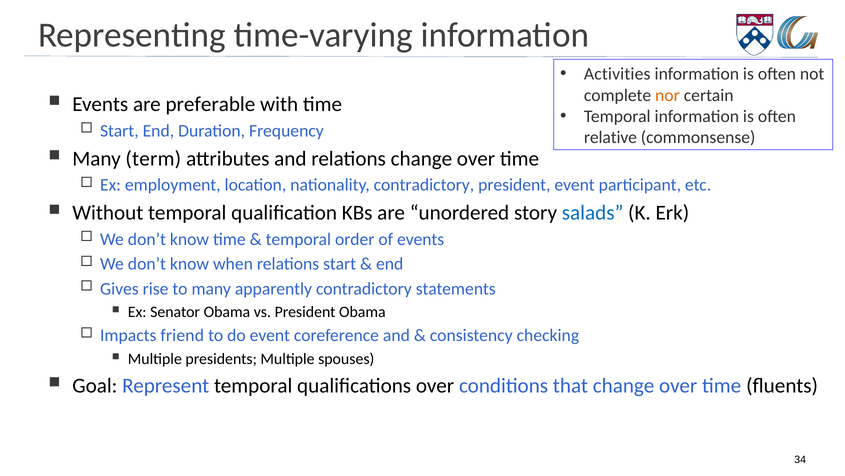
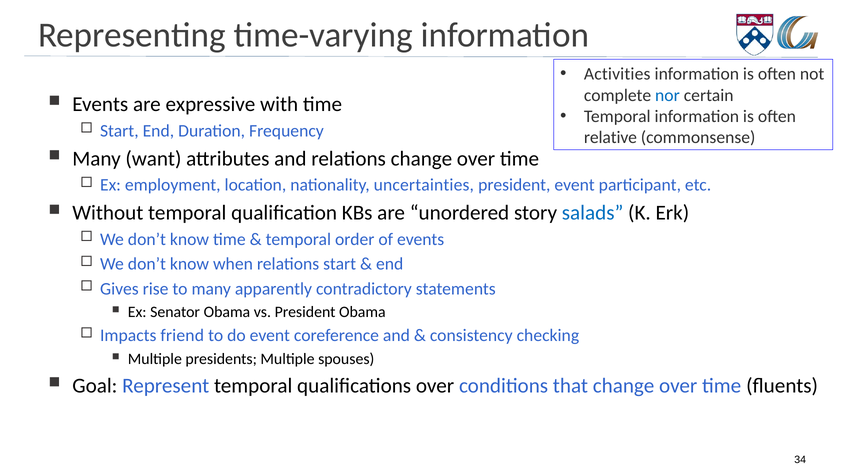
nor colour: orange -> blue (667, 95)
preferable: preferable -> expressive (210, 104)
term: term -> want (153, 158)
nationality contradictory: contradictory -> uncertainties (424, 185)
